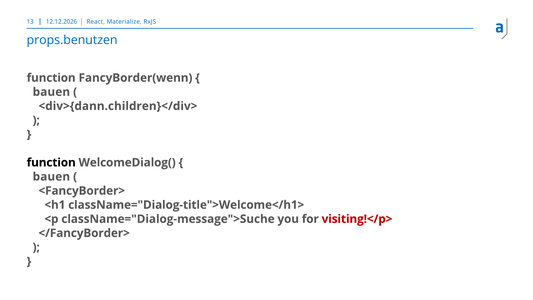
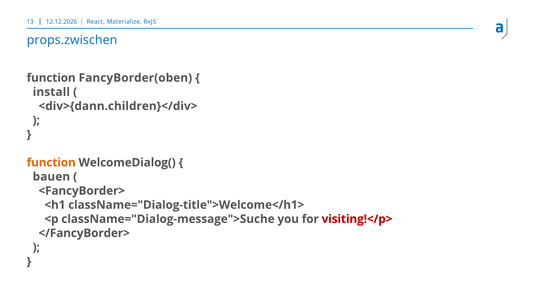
props.benutzen: props.benutzen -> props.zwischen (72, 40)
FancyBorder(wenn: FancyBorder(wenn -> FancyBorder(oben (135, 78)
bauen: bauen -> install (51, 92)
function colour: black -> orange (51, 162)
